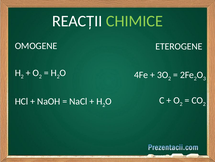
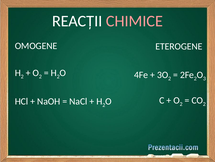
CHIMICE colour: light green -> pink (134, 21)
